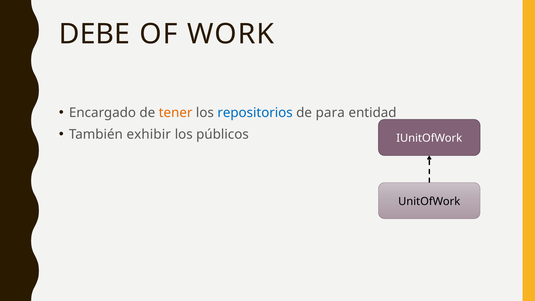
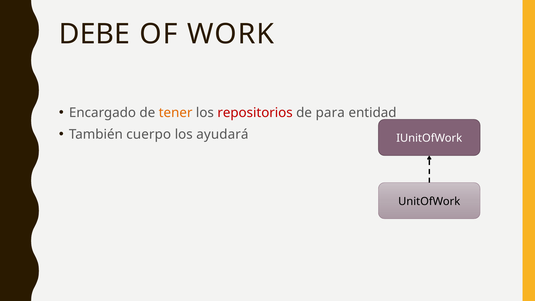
repositorios colour: blue -> red (255, 113)
exhibir: exhibir -> cuerpo (149, 134)
públicos: públicos -> ayudará (222, 134)
